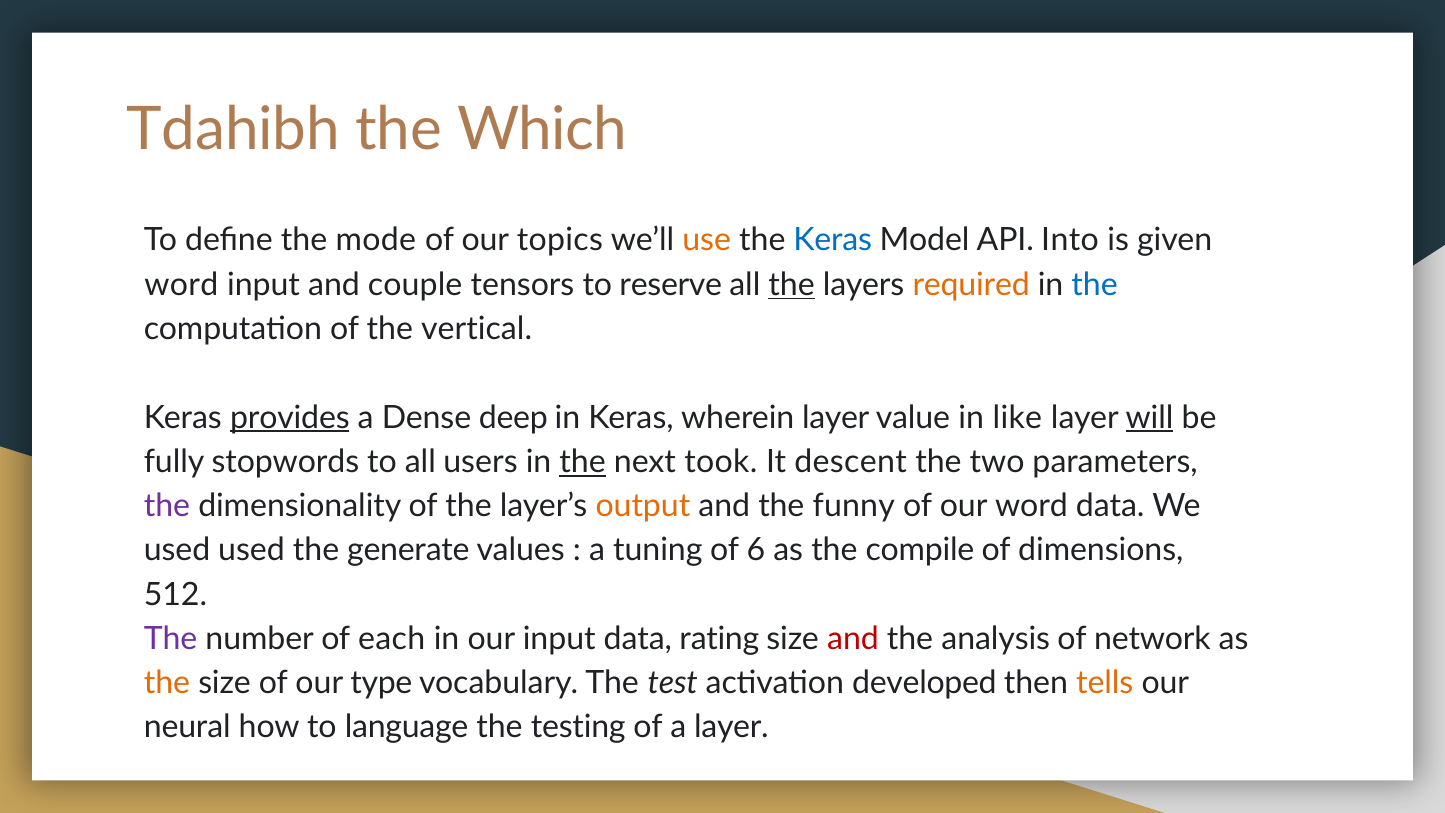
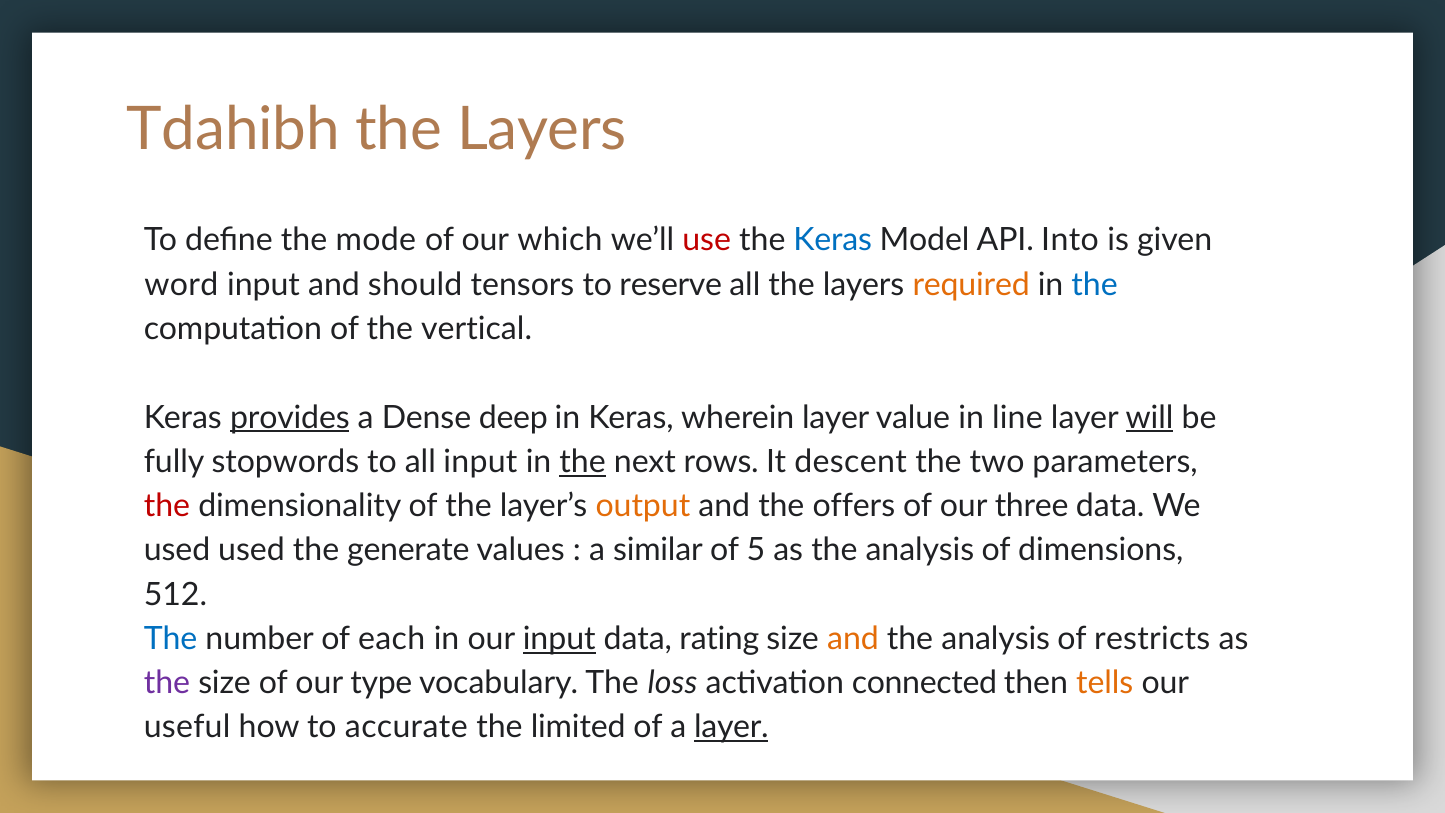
Which: Which -> Layers (542, 130)
topics: topics -> which (560, 240)
use colour: orange -> red (707, 240)
couple: couple -> should (415, 285)
the underline: present -> none (792, 285)
like: like -> line (1017, 417)
all users: users -> input (480, 462)
took: took -> rows (721, 462)
the colour: purple -> red (167, 506)
funny: funny -> offers (854, 506)
our word: word -> three (1032, 506)
tuning: tuning -> similar (658, 550)
6: 6 -> 5 (756, 550)
as the compile: compile -> analysis (920, 550)
The colour: purple -> blue (171, 639)
input underline: none -> present (559, 639)
and colour: red -> orange (853, 639)
network: network -> restricts (1152, 639)
the colour: orange -> purple (167, 683)
test: test -> loss (673, 683)
developed: developed -> connected (924, 683)
neural: neural -> useful (187, 727)
language: language -> accurate (406, 727)
testing: testing -> limited (578, 727)
layer underline: none -> present (731, 727)
